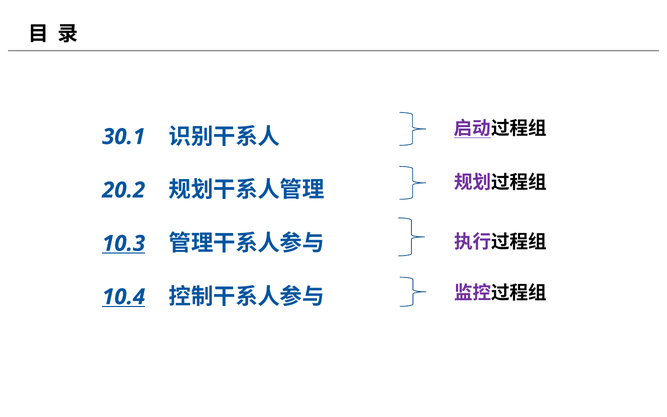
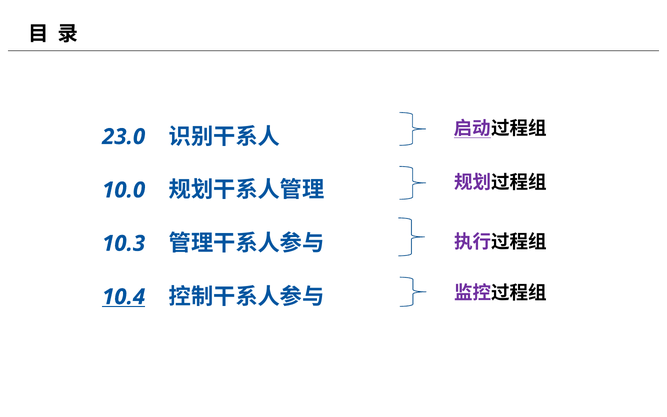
30.1: 30.1 -> 23.0 (124, 137)
20.2: 20.2 -> 10.0 (124, 190)
10.3 underline: present -> none (124, 243)
